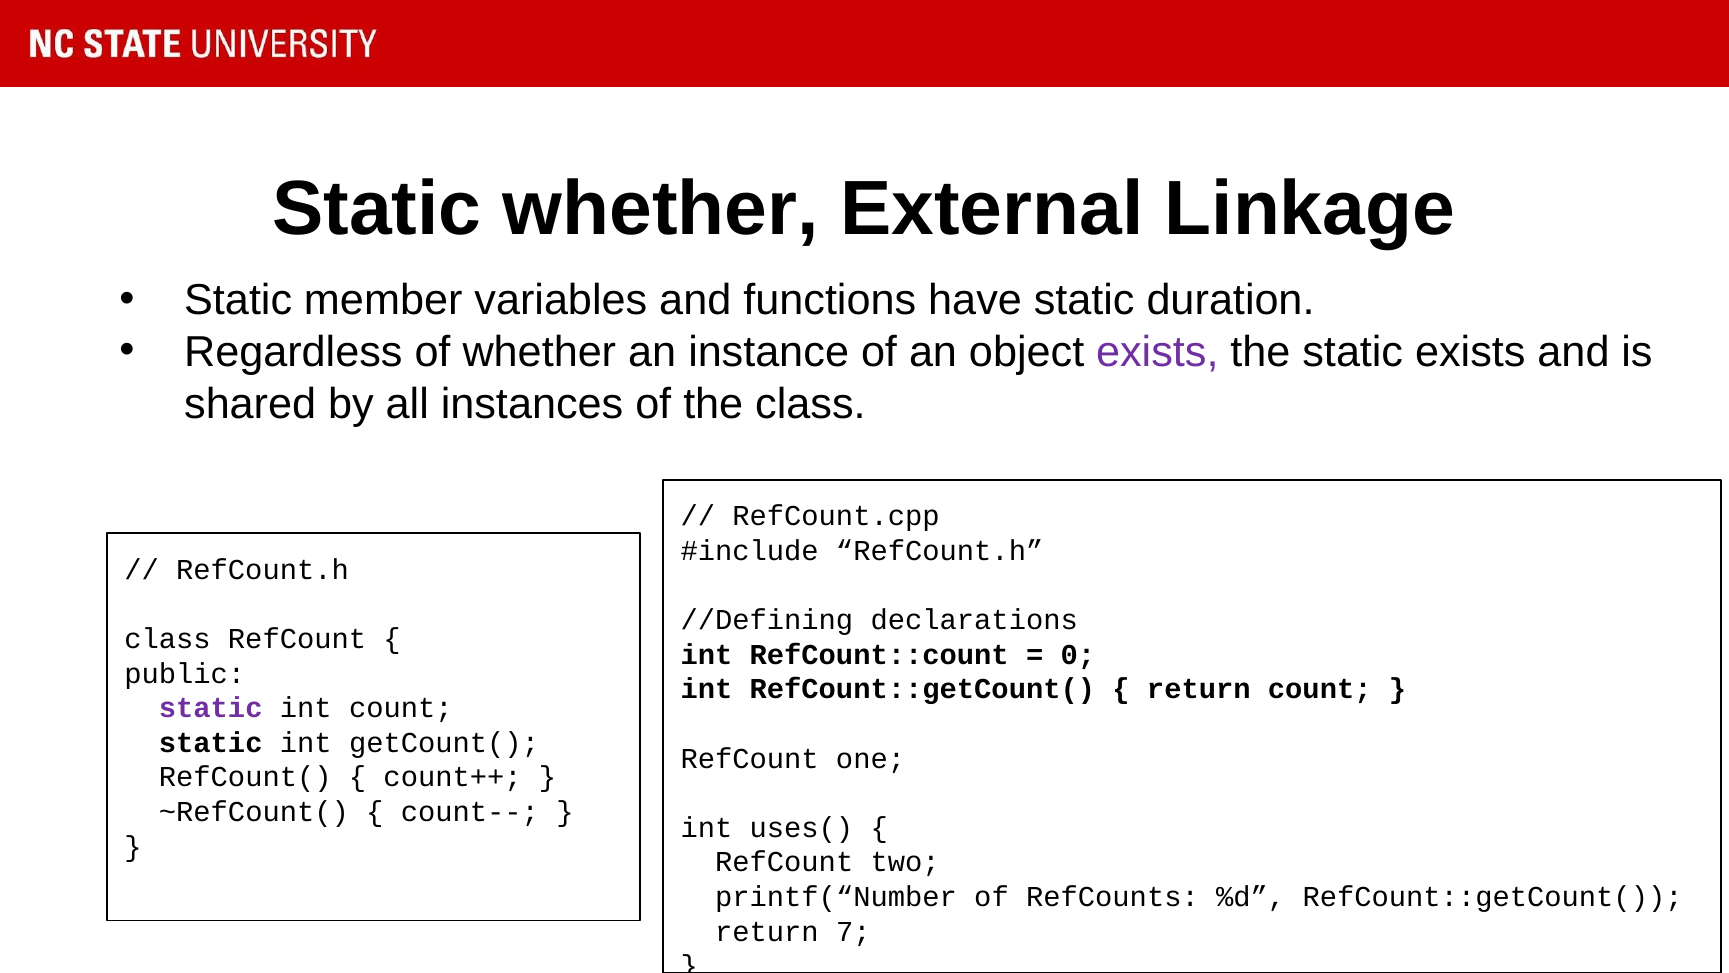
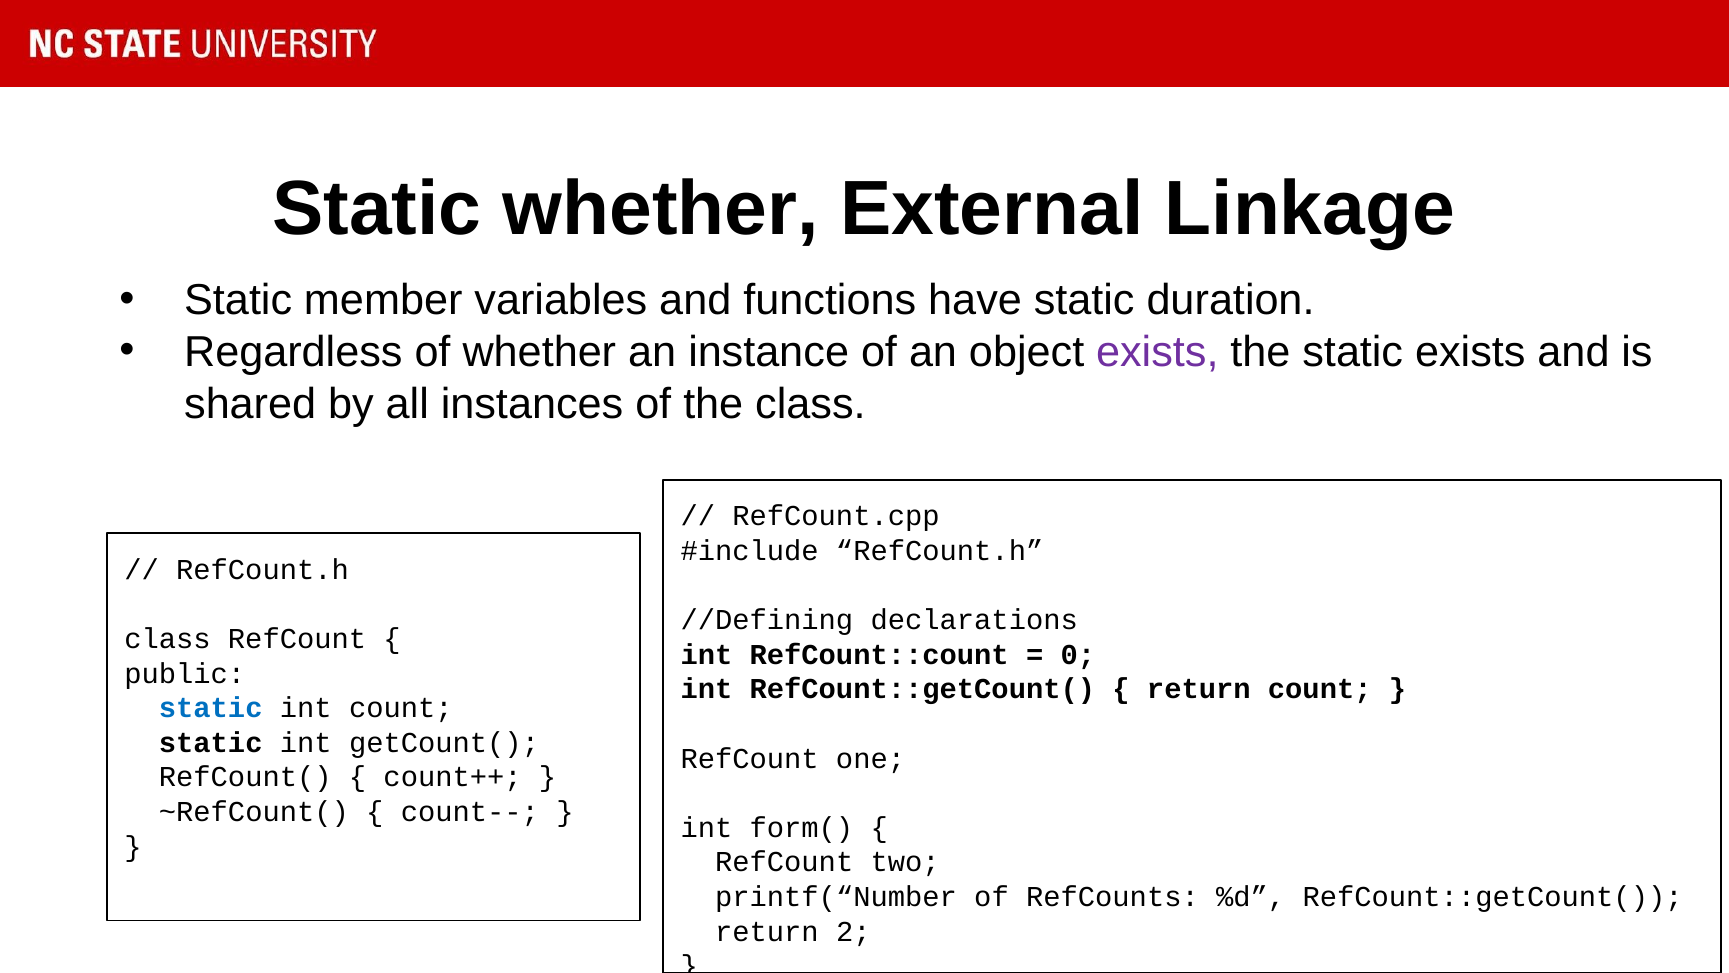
static colour: purple -> blue (211, 708)
uses(: uses( -> form( (801, 827)
7: 7 -> 2 (853, 931)
